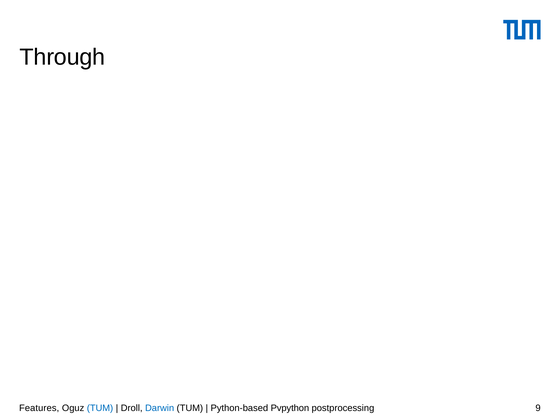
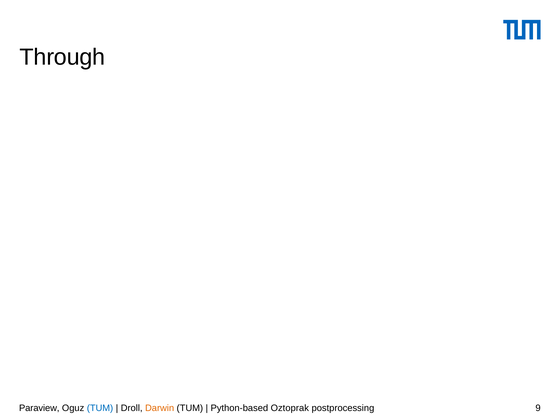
Features: Features -> Paraview (39, 408)
Darwin colour: blue -> orange (160, 408)
Pvpython: Pvpython -> Oztoprak (290, 408)
